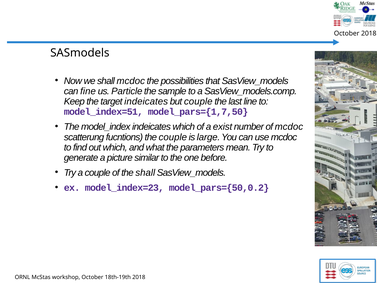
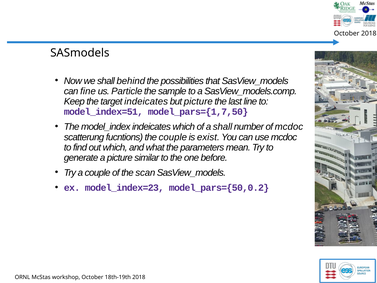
shall mcdoc: mcdoc -> behind (131, 81)
but couple: couple -> picture (198, 101)
a exist: exist -> shall (223, 127)
large: large -> exist (208, 137)
the shall: shall -> scan (145, 173)
